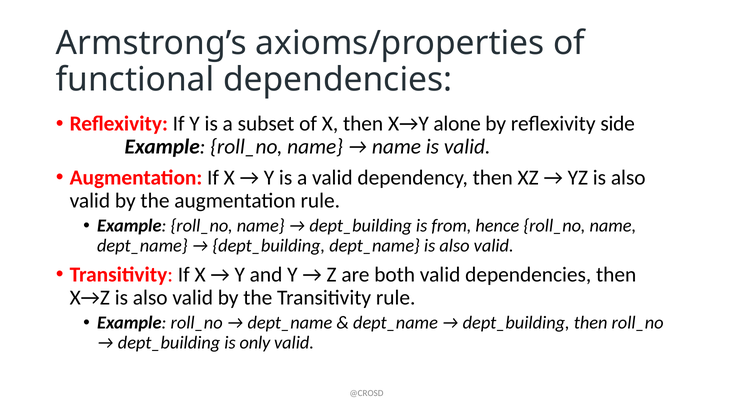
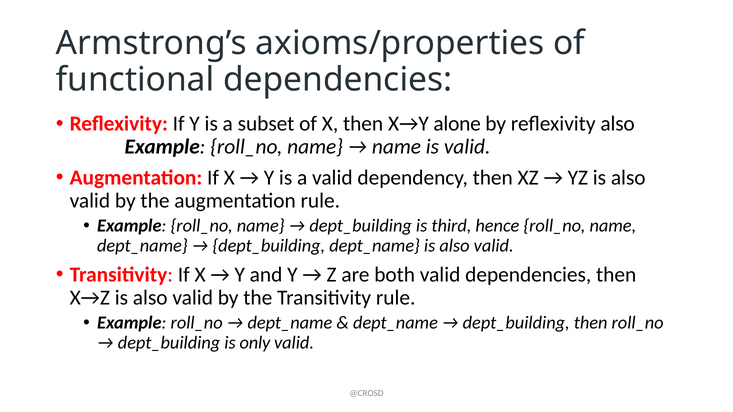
reflexivity side: side -> also (618, 124)
from: from -> third (451, 226)
